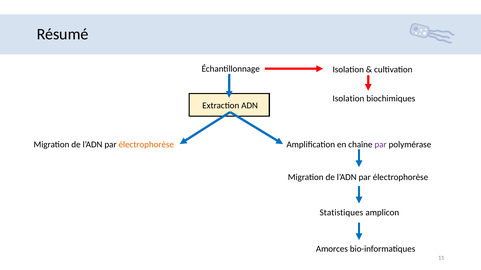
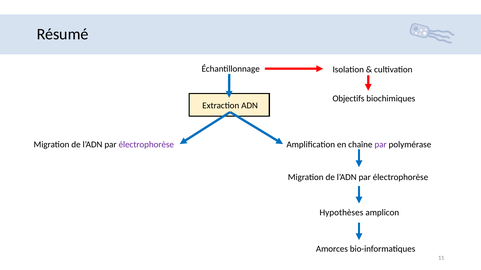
Isolation: Isolation -> Objectifs (348, 99)
électrophorèse colour: orange -> purple (146, 145)
Statistiques: Statistiques -> Hypothèses (341, 213)
